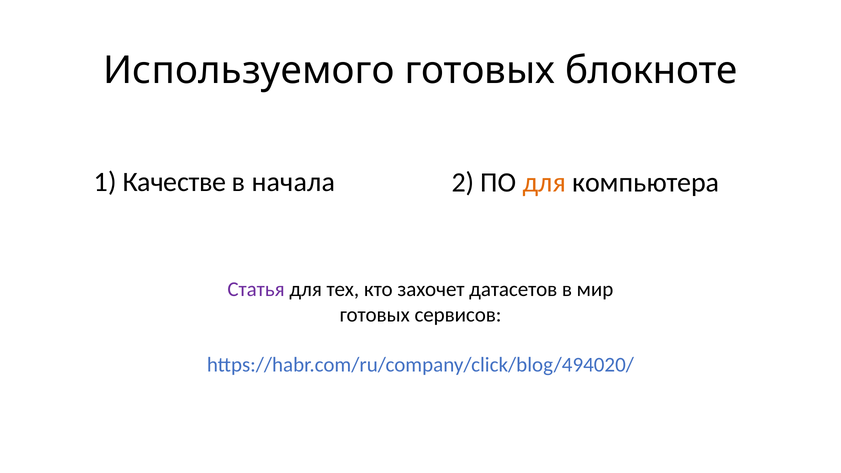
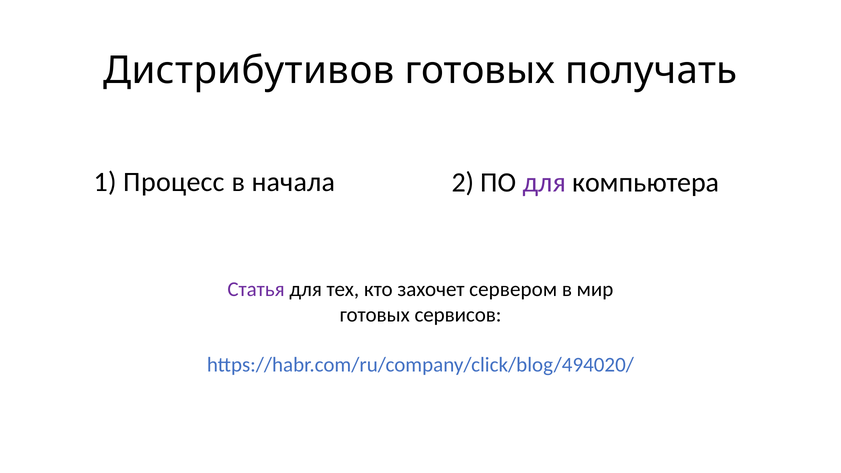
Используемого: Используемого -> Дистрибутивов (249, 71)
блокноте: блокноте -> получать (651, 71)
Качестве: Качестве -> Процесс (174, 182)
для colour: orange -> purple (544, 182)
датасетов: датасетов -> сервером (513, 289)
